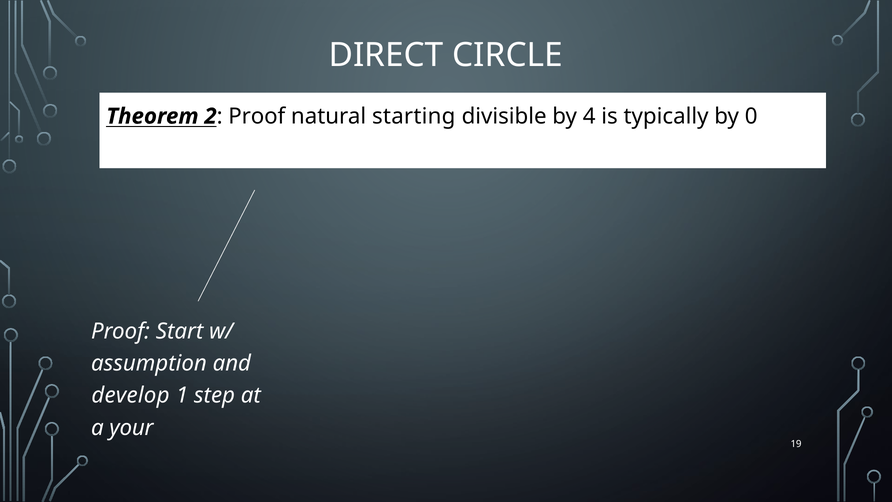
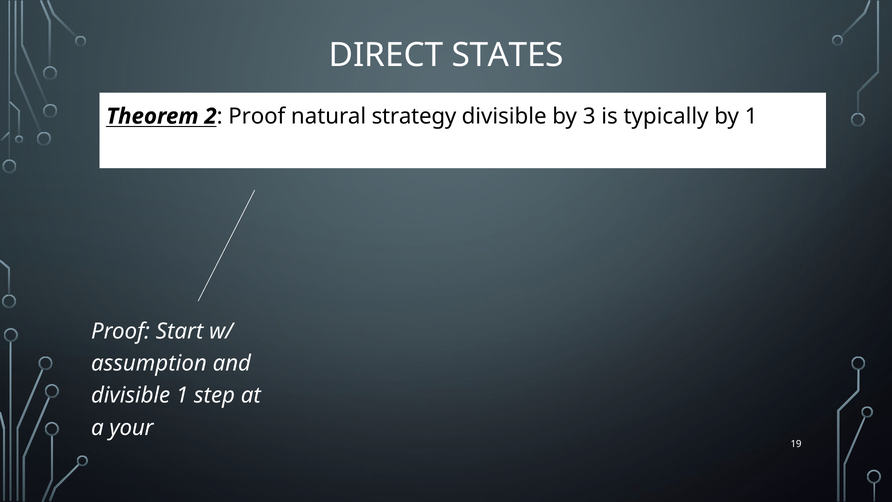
CIRCLE: CIRCLE -> STATES (508, 55)
starting: starting -> strategy (414, 116)
4: 4 -> 3 (589, 116)
by 0: 0 -> 1 (751, 116)
develop: develop -> divisible (131, 395)
